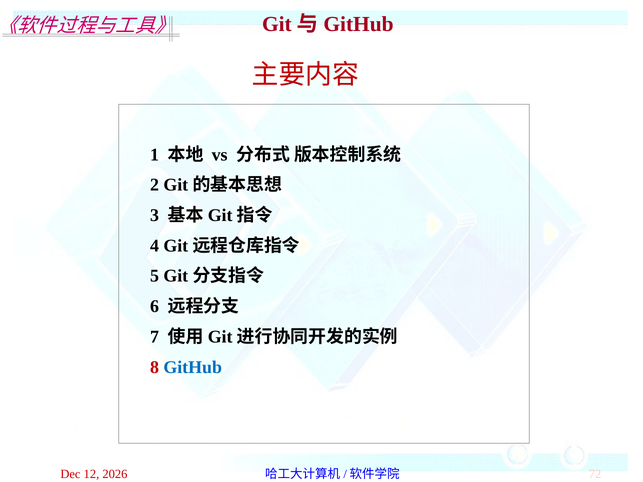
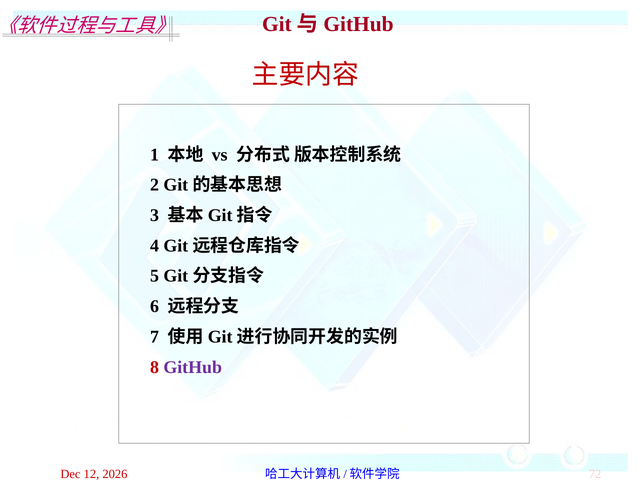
GitHub colour: blue -> purple (193, 367)
